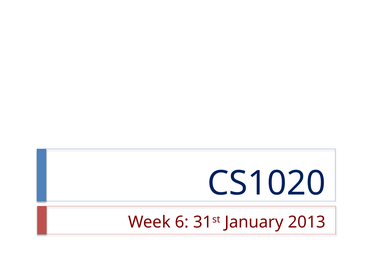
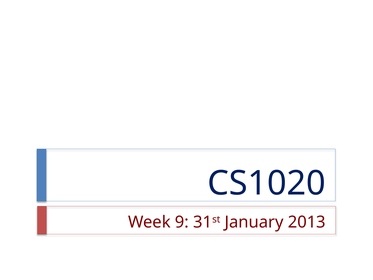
6: 6 -> 9 (182, 222)
